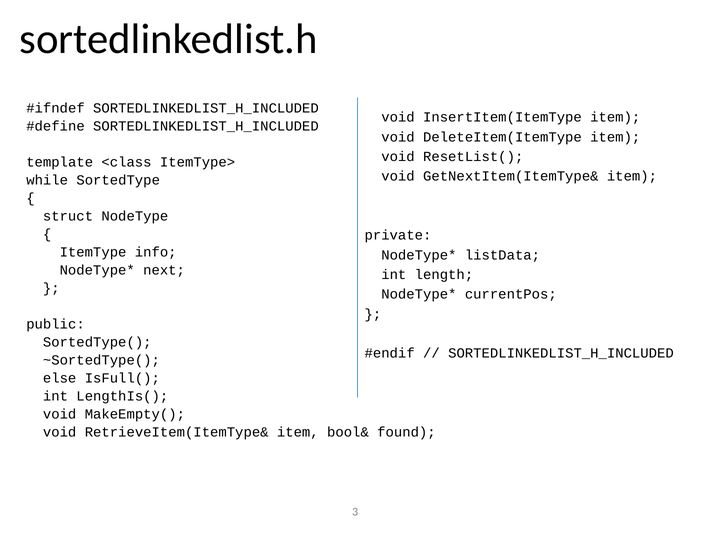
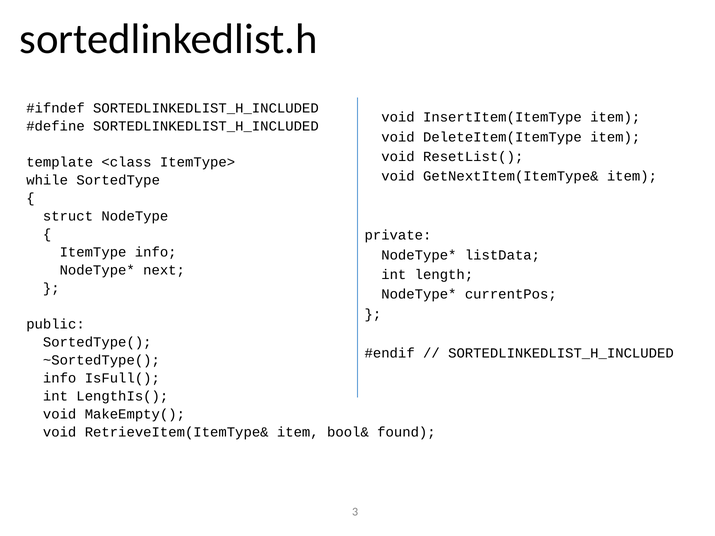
else: else -> info (60, 378)
